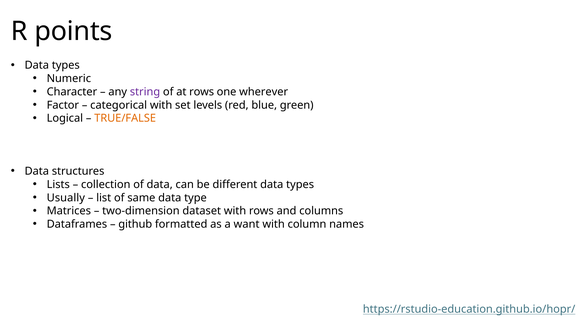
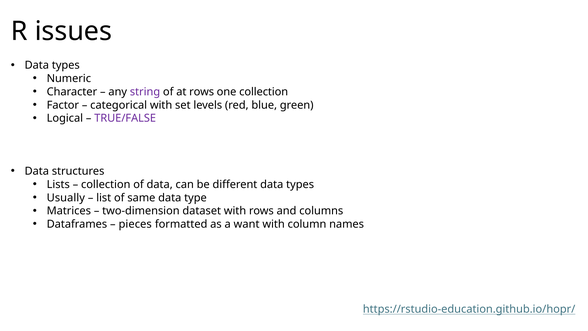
points: points -> issues (73, 31)
one wherever: wherever -> collection (264, 92)
TRUE/FALSE colour: orange -> purple (125, 118)
github: github -> pieces (135, 224)
